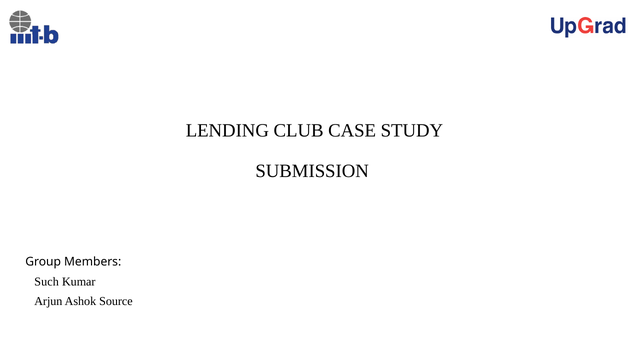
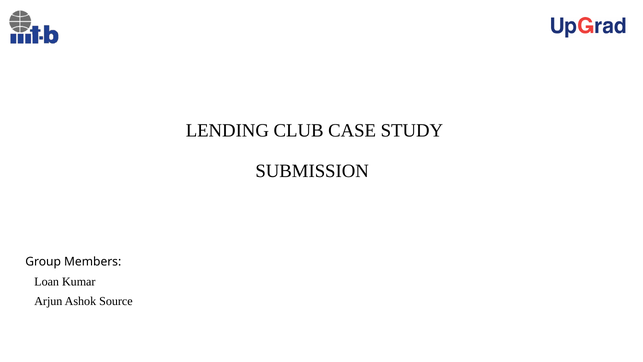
Such: Such -> Loan (47, 281)
